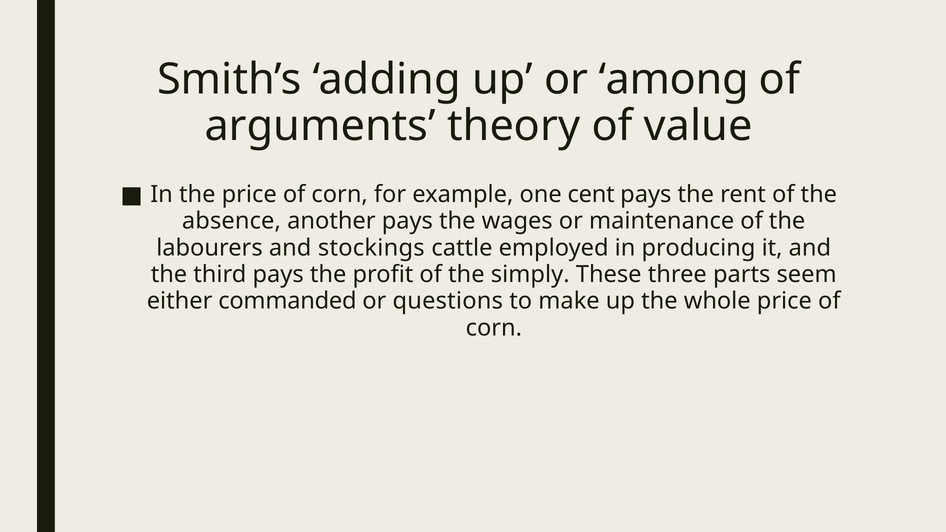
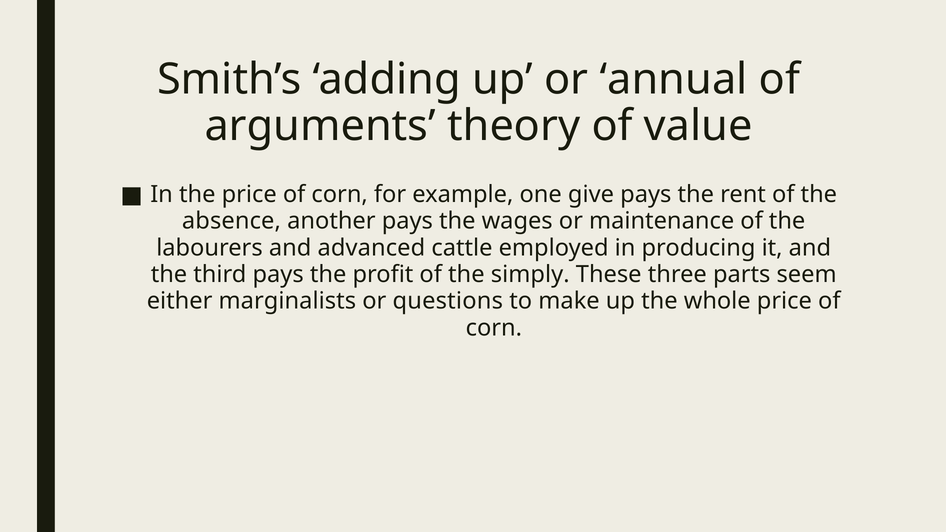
among: among -> annual (674, 79)
cent: cent -> give (591, 194)
stockings: stockings -> advanced (371, 248)
commanded: commanded -> marginalists (287, 301)
